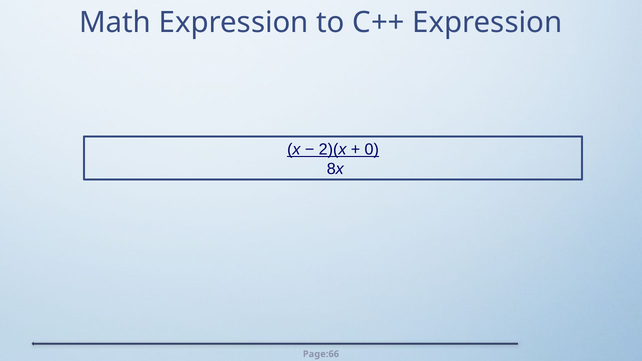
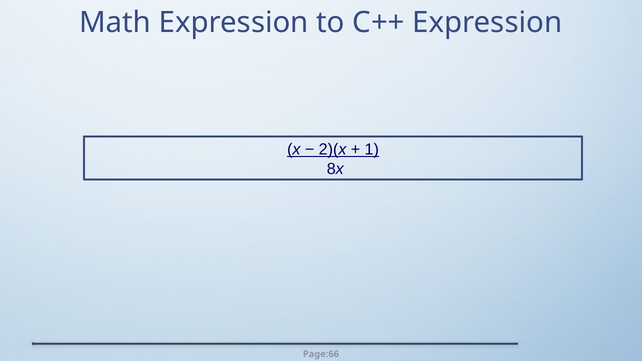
0: 0 -> 1 (372, 150)
